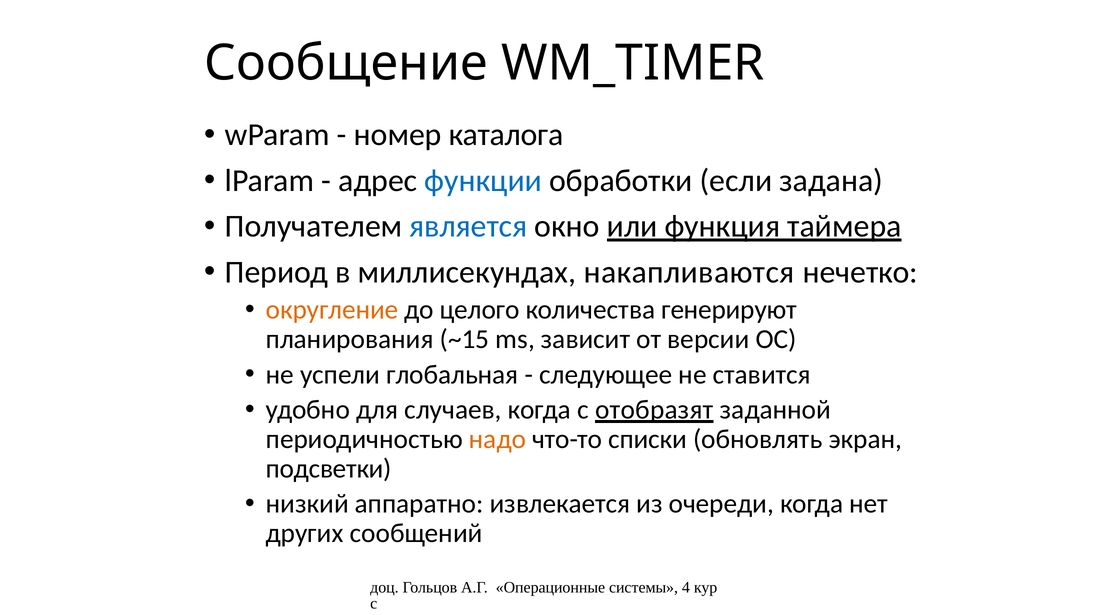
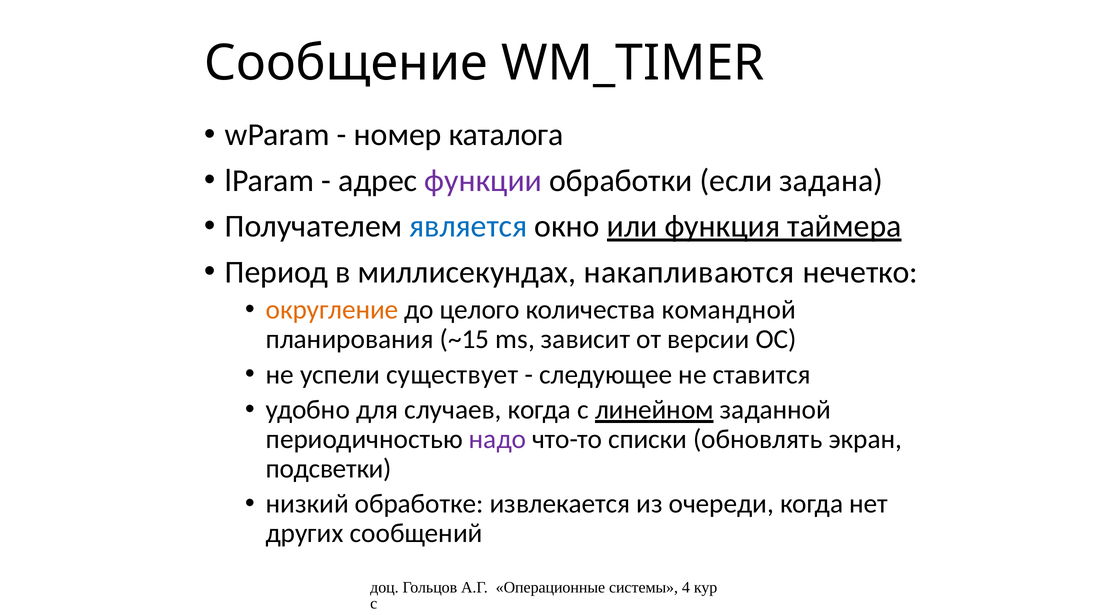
функции colour: blue -> purple (483, 181)
генерируют: генерируют -> командной (729, 310)
глобальная: глобальная -> существует (452, 374)
отобразят: отобразят -> линейном (654, 410)
надо colour: orange -> purple (498, 439)
аппаратно: аппаратно -> обработке (419, 504)
